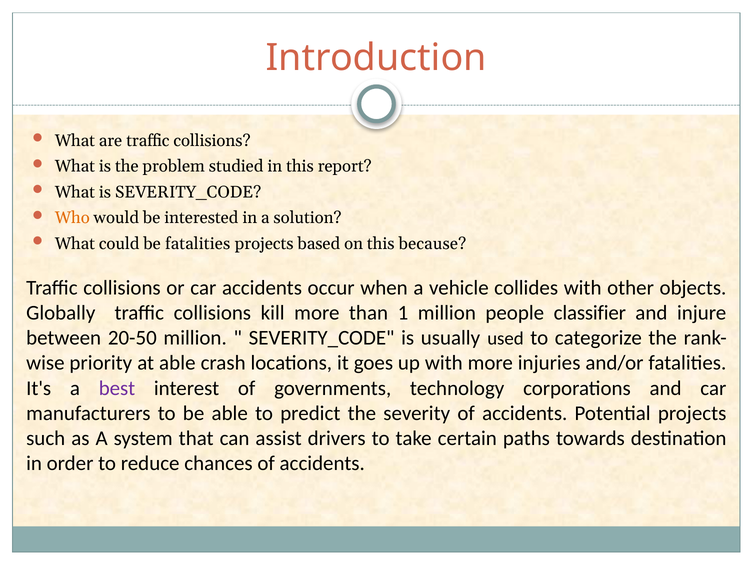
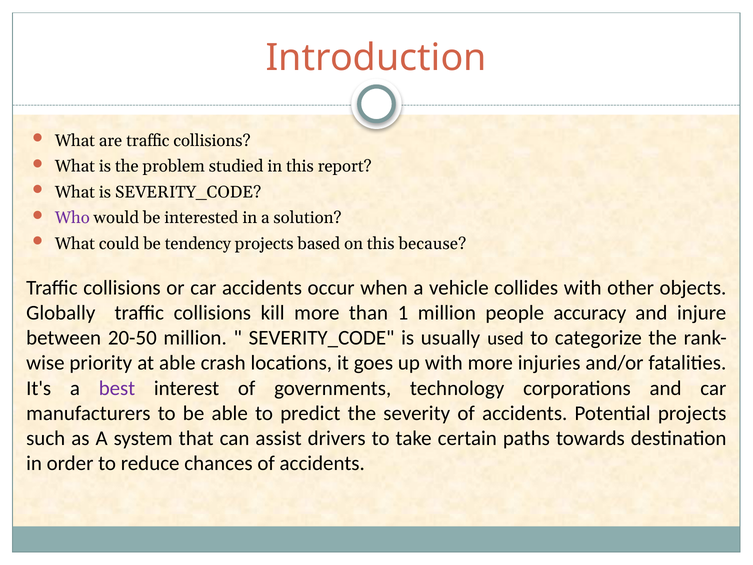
Who colour: orange -> purple (72, 218)
be fatalities: fatalities -> tendency (198, 244)
classifier: classifier -> accuracy (590, 313)
